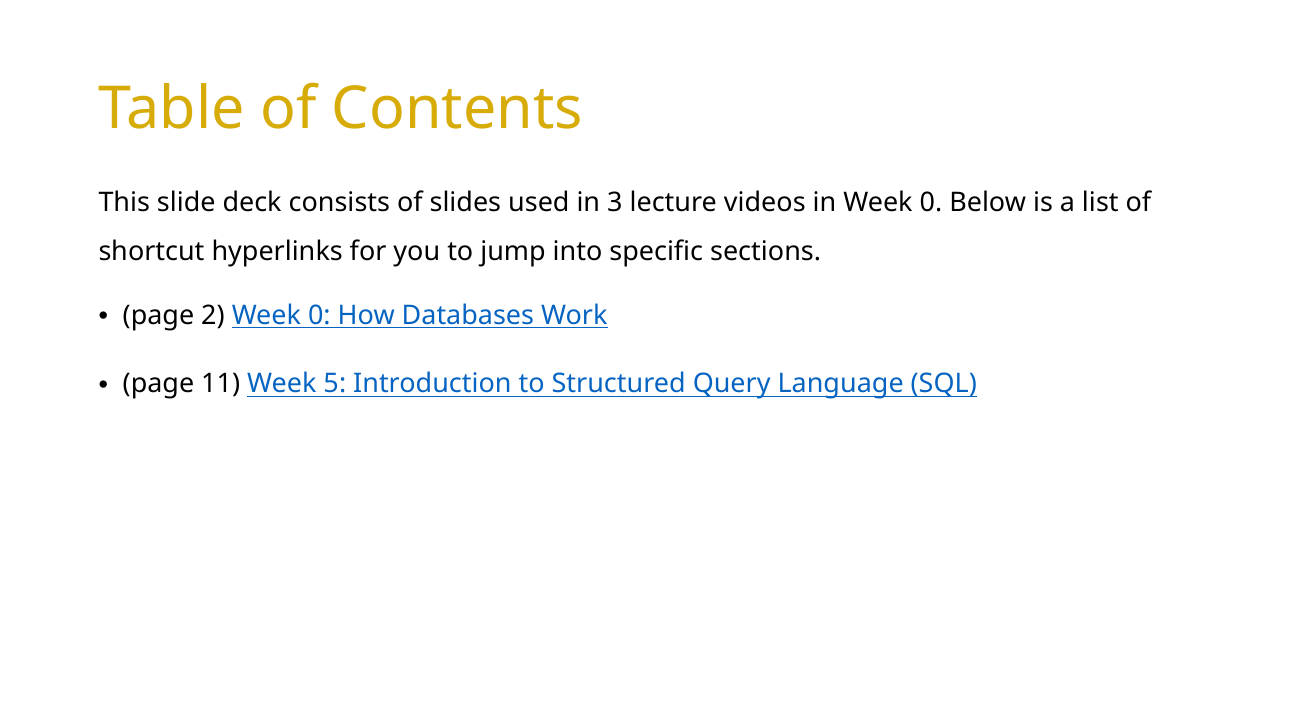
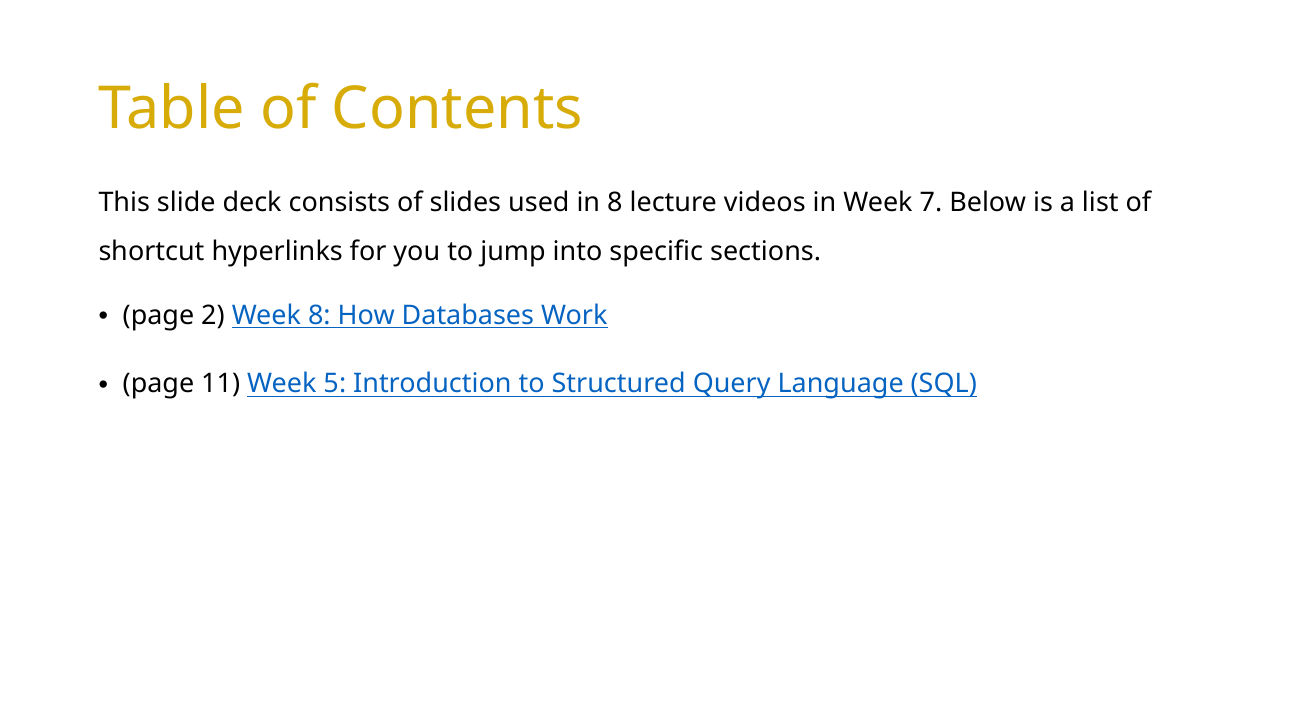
in 3: 3 -> 8 (615, 202)
in Week 0: 0 -> 7 (931, 202)
2 Week 0: 0 -> 8 (319, 315)
